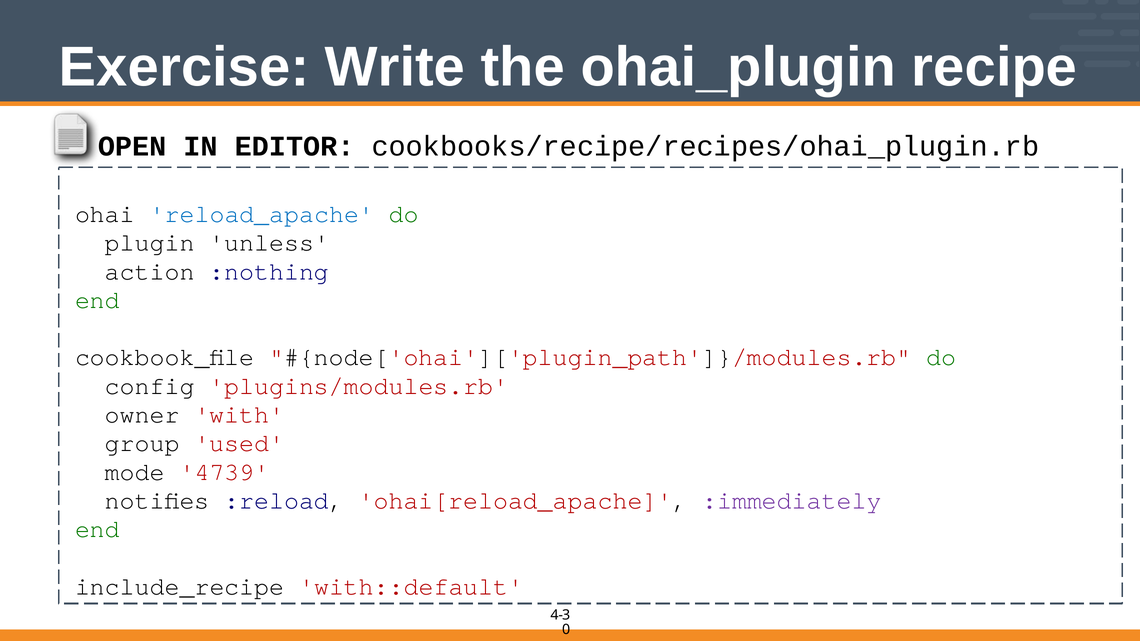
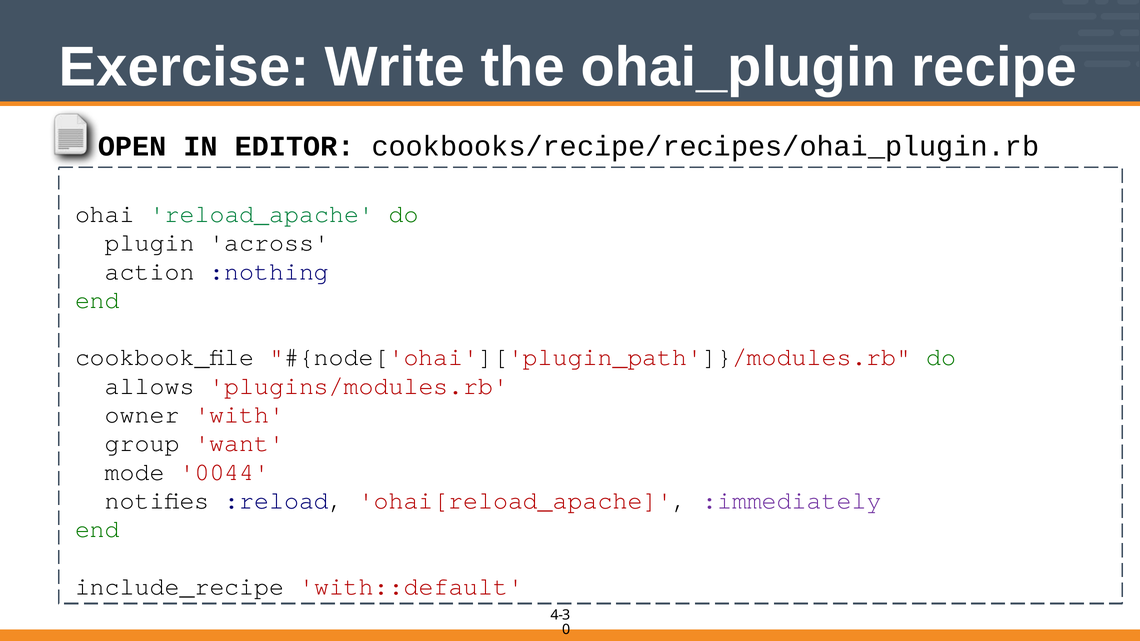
reload_apache colour: blue -> green (262, 214)
unless: unless -> across (269, 243)
config: config -> allows (150, 386)
used: used -> want (239, 443)
4739: 4739 -> 0044 (224, 472)
